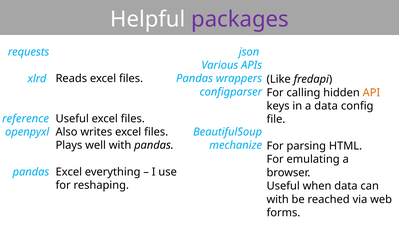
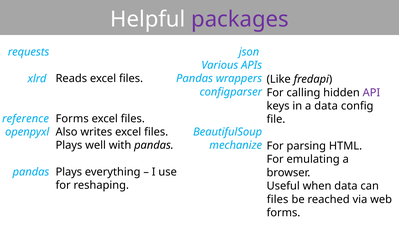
API colour: orange -> purple (371, 92)
Useful: Useful -> Forms (72, 118)
Excel: Excel -> Plays (69, 172)
with: with -> files (278, 199)
